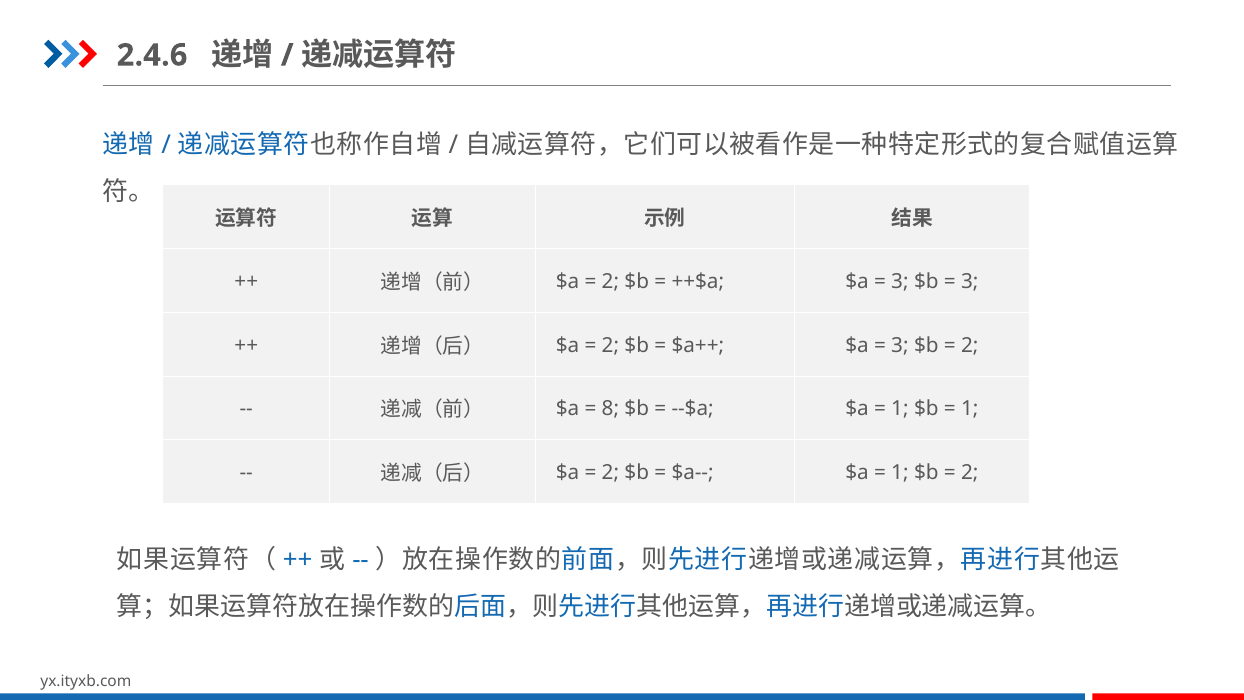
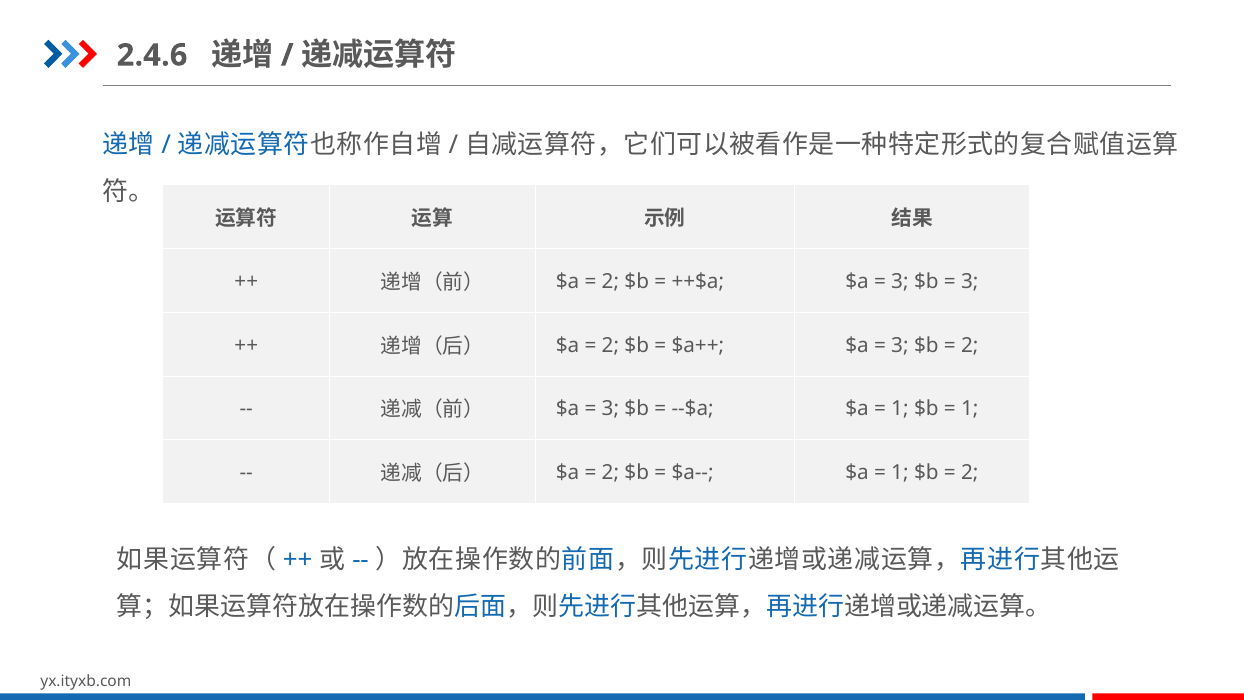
8: 8 -> 3 (610, 409)
